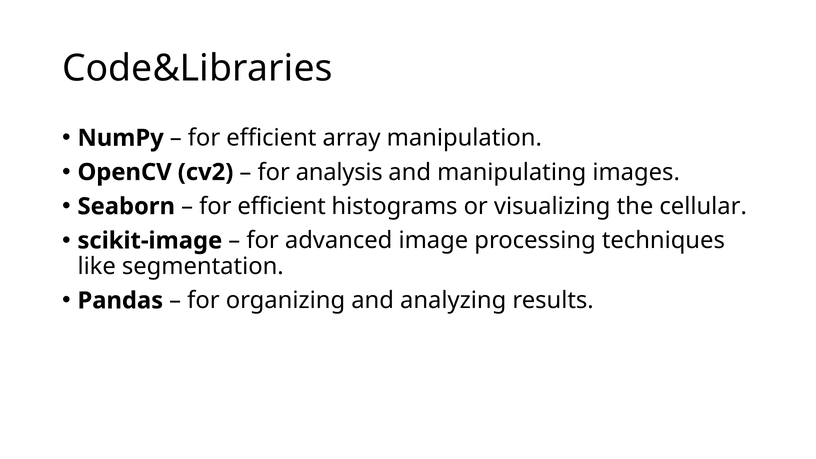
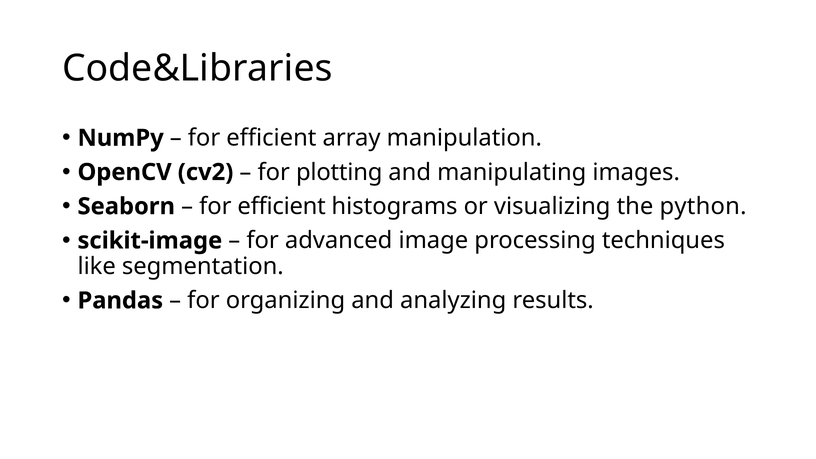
analysis: analysis -> plotting (339, 172)
cellular: cellular -> python (703, 206)
